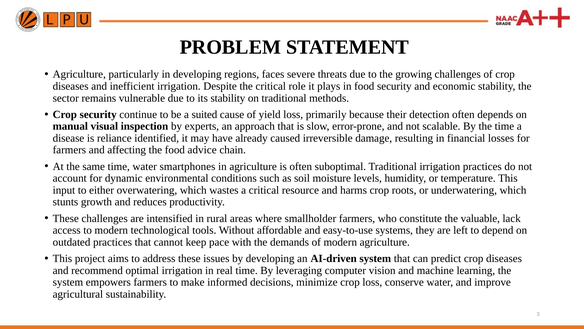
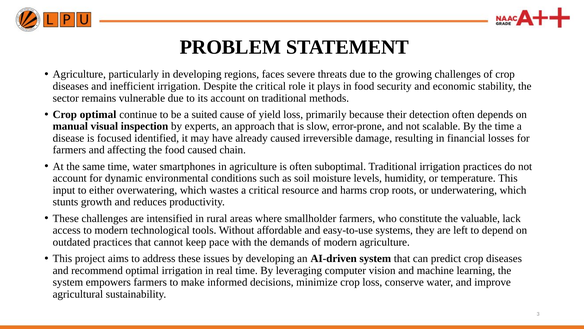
its stability: stability -> account (228, 98)
Crop security: security -> optimal (98, 114)
reliance: reliance -> focused (114, 138)
food advice: advice -> caused (202, 150)
